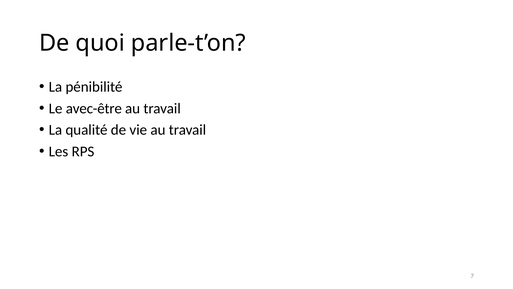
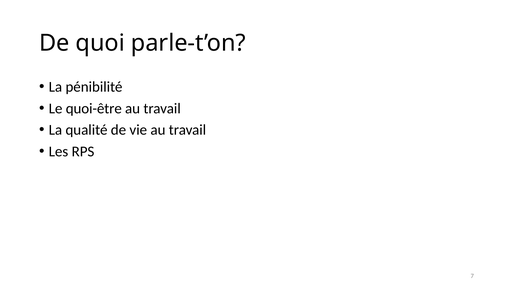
avec-être: avec-être -> quoi-être (94, 108)
